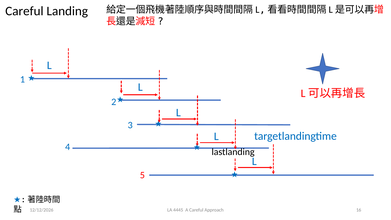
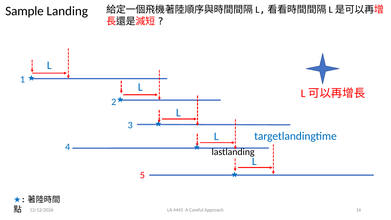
Careful: Careful -> Sample (24, 11)
